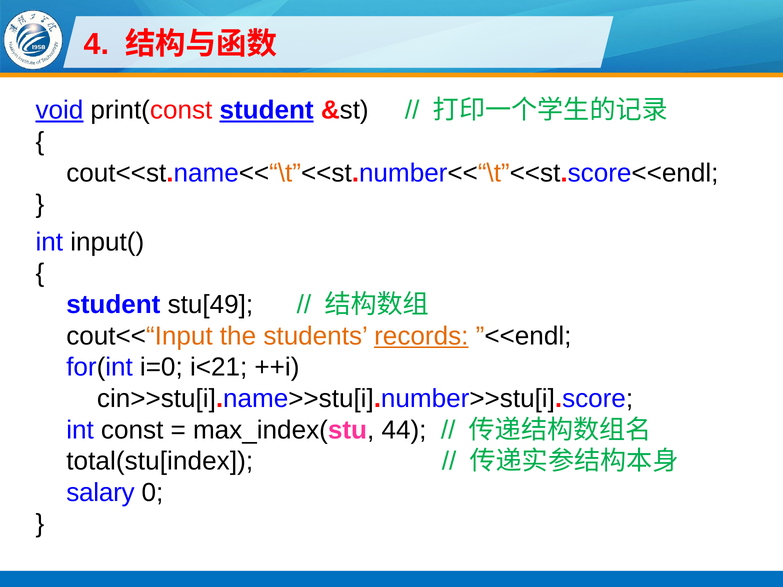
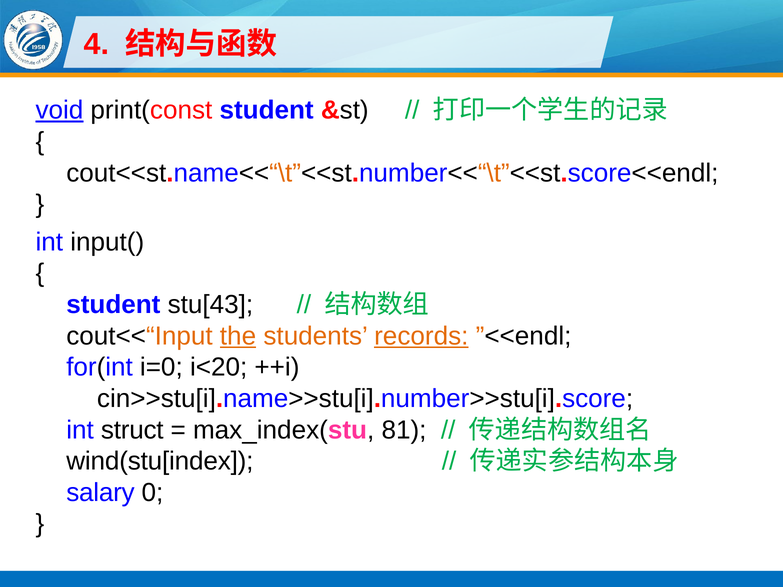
student underline: present -> none (267, 110)
stu[49: stu[49 -> stu[43 (210, 305)
the underline: none -> present (238, 336)
i<21: i<21 -> i<20 (219, 367)
const: const -> struct (132, 430)
44: 44 -> 81 (404, 430)
total(stu[index: total(stu[index -> wind(stu[index (160, 461)
